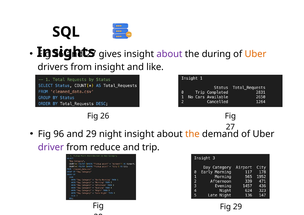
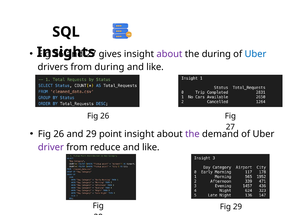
Uber colour: orange -> blue (256, 54)
from insight: insight -> during (109, 67)
96: 96 -> 26 (59, 134)
night: night -> point (110, 134)
the colour: orange -> purple (192, 134)
trip: trip -> like (151, 147)
